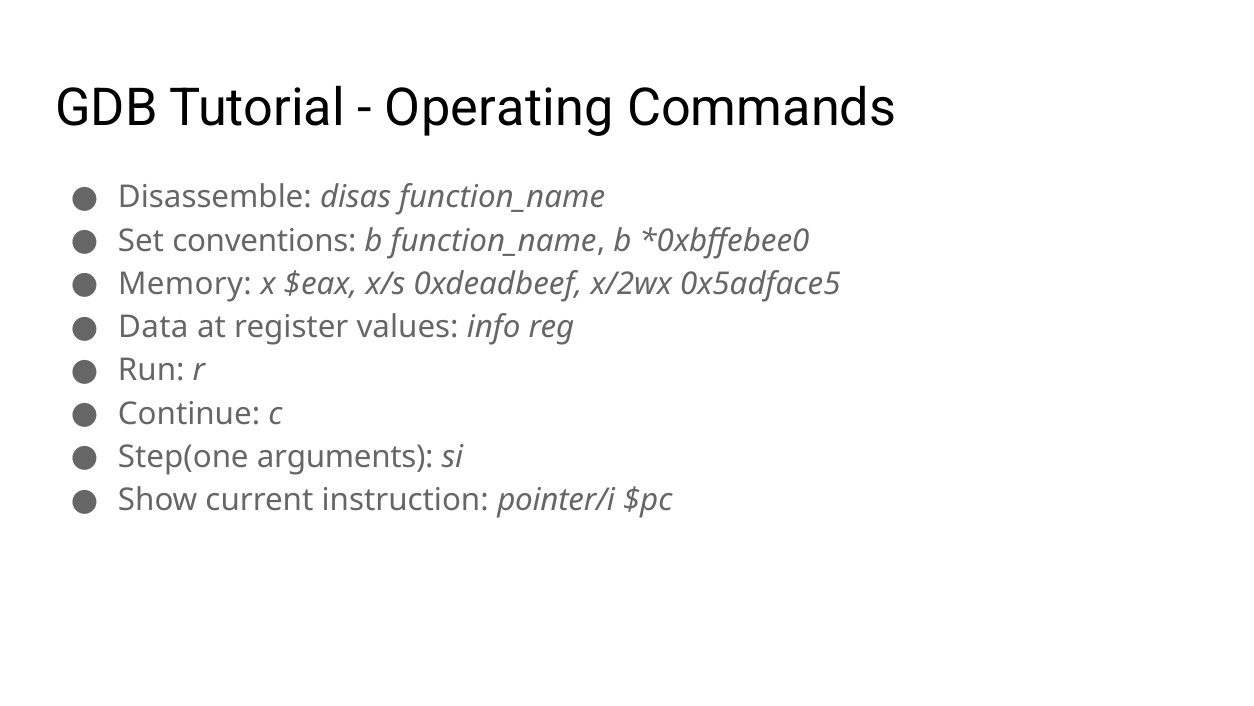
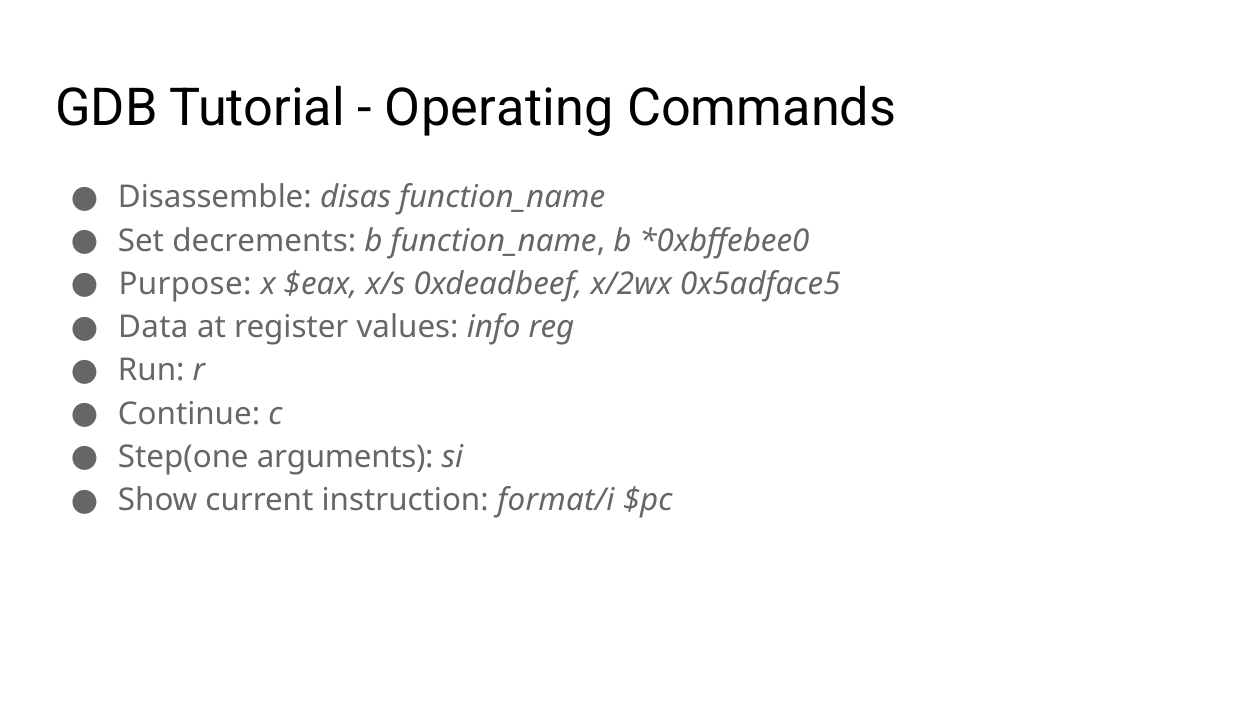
conventions: conventions -> decrements (264, 240)
Memory: Memory -> Purpose (185, 284)
pointer/i: pointer/i -> format/i (556, 500)
